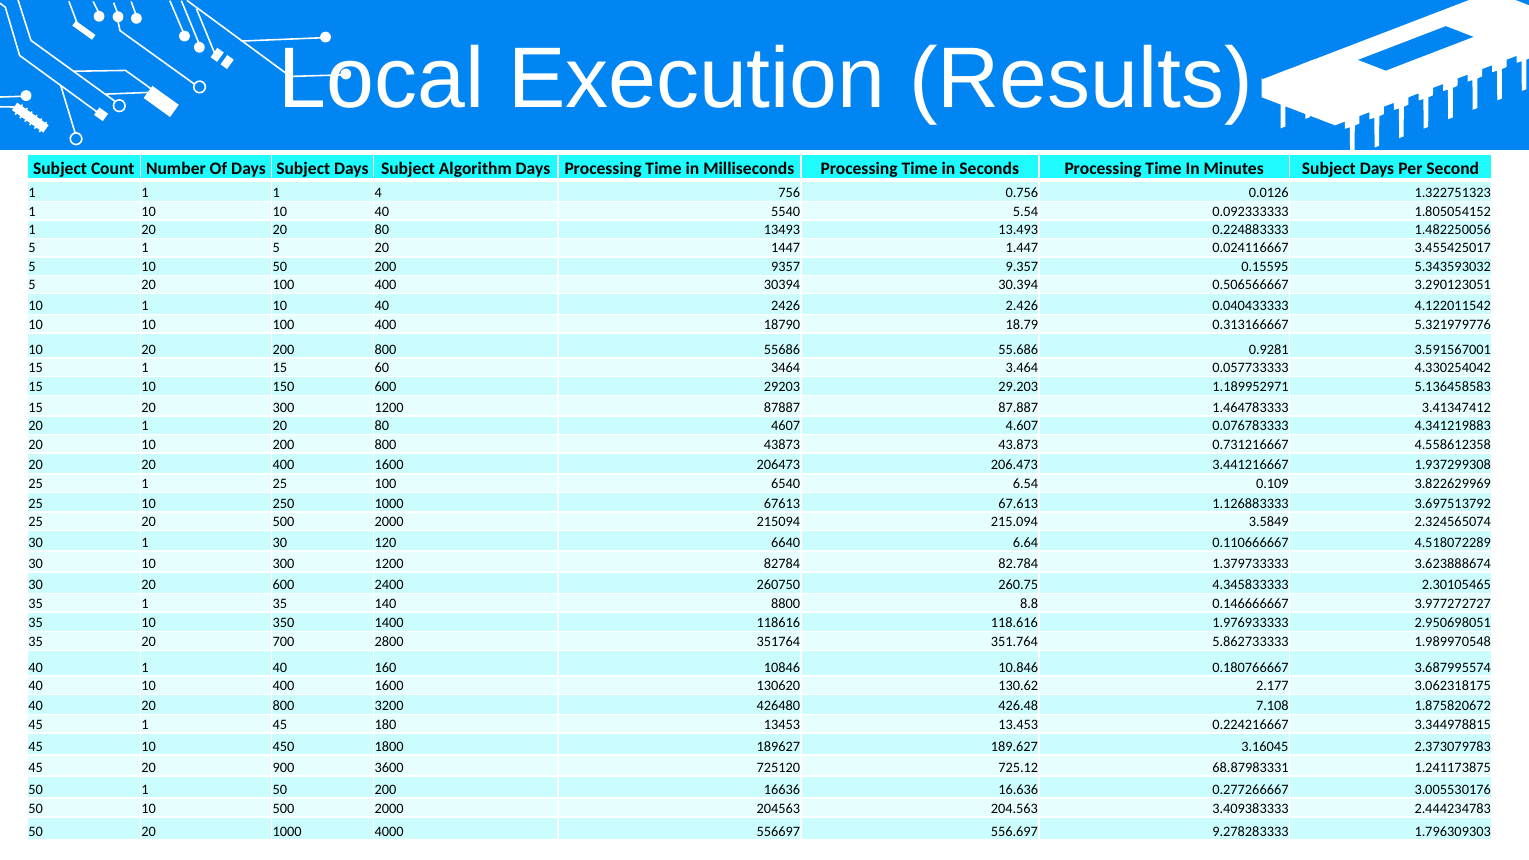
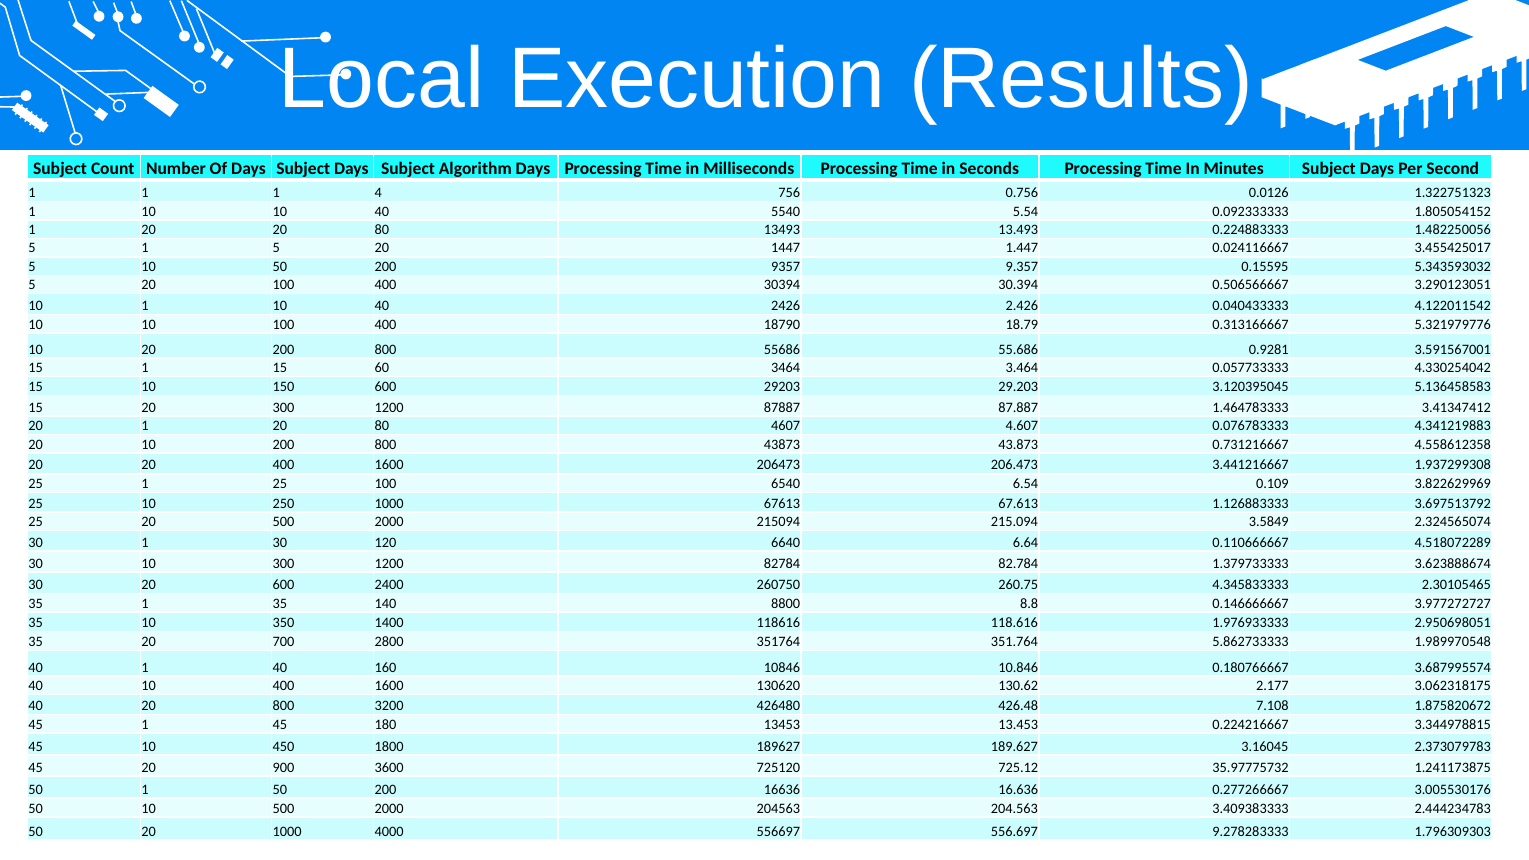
1.189952971: 1.189952971 -> 3.120395045 (1251, 387)
68.87983331: 68.87983331 -> 35.97775732 (1251, 767)
